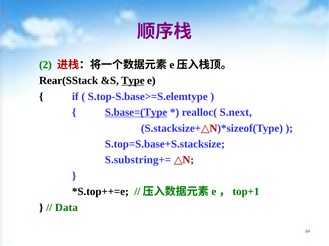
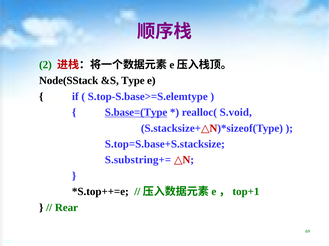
Rear(SStack: Rear(SStack -> Node(SStack (69, 81)
Type underline: present -> none (133, 81)
S.next: S.next -> S.void (236, 113)
Data: Data -> Rear (66, 208)
